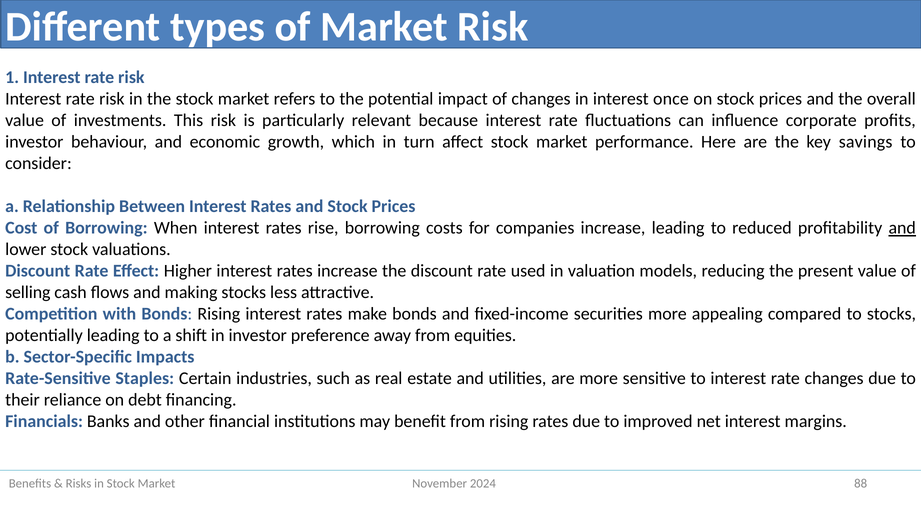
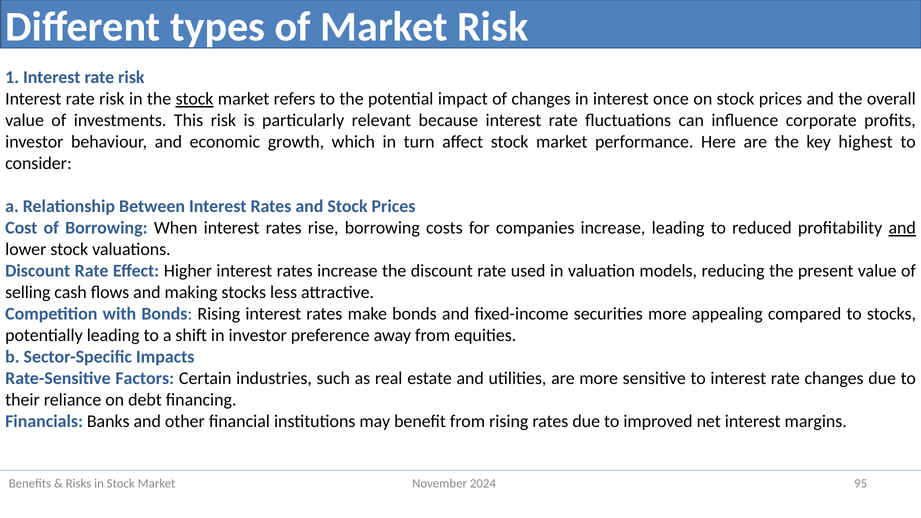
stock underline: none -> present (195, 99)
savings: savings -> highest (866, 142)
Staples: Staples -> Factors (145, 379)
88: 88 -> 95 (861, 483)
